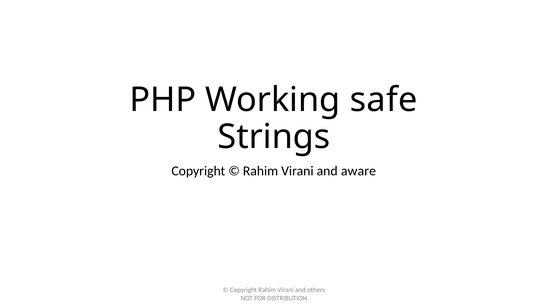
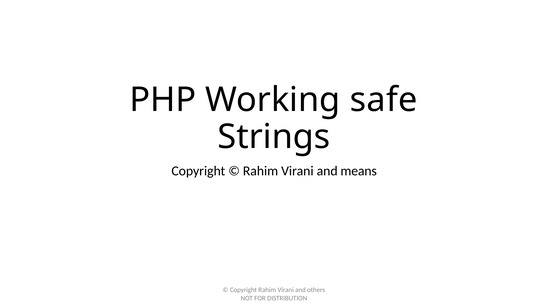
aware: aware -> means (359, 171)
